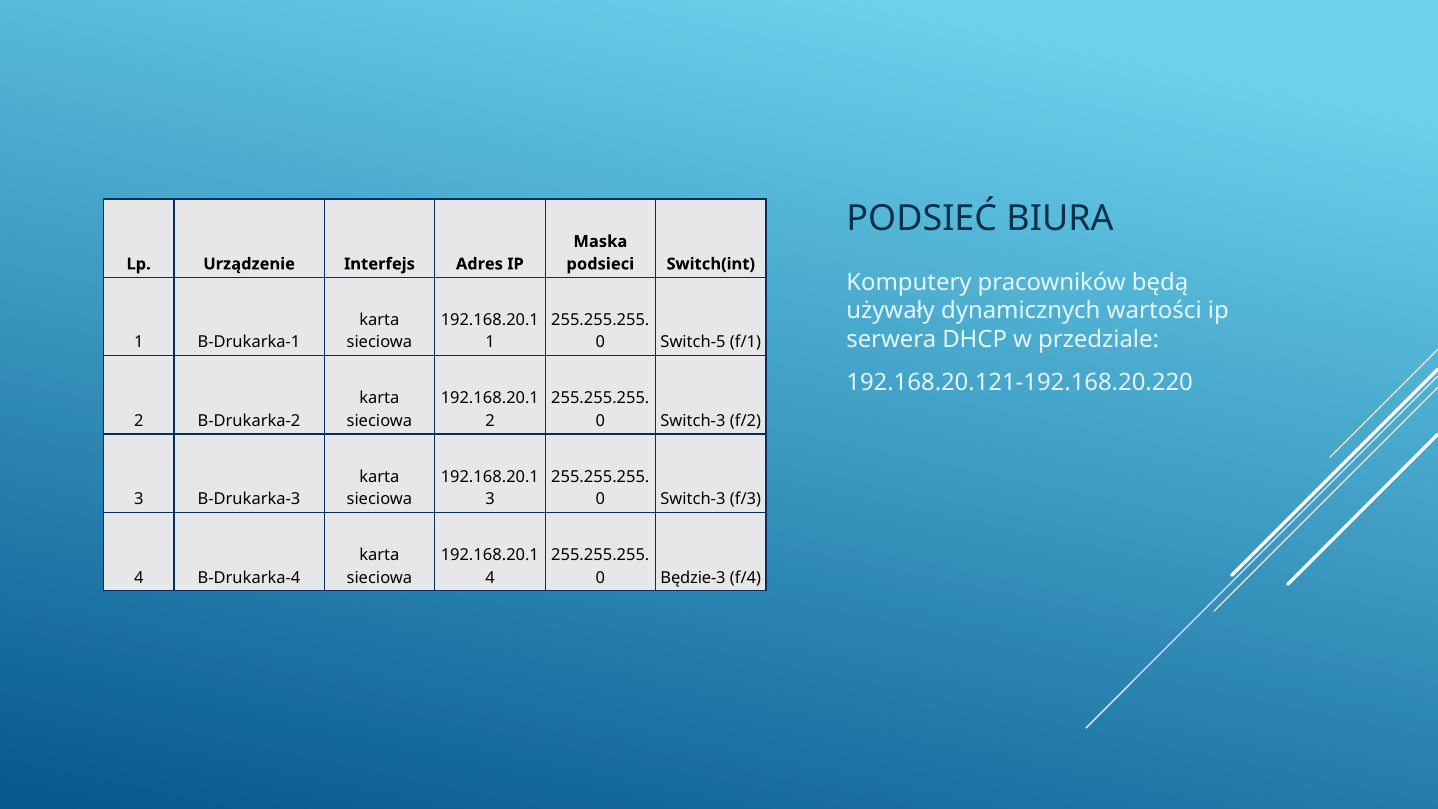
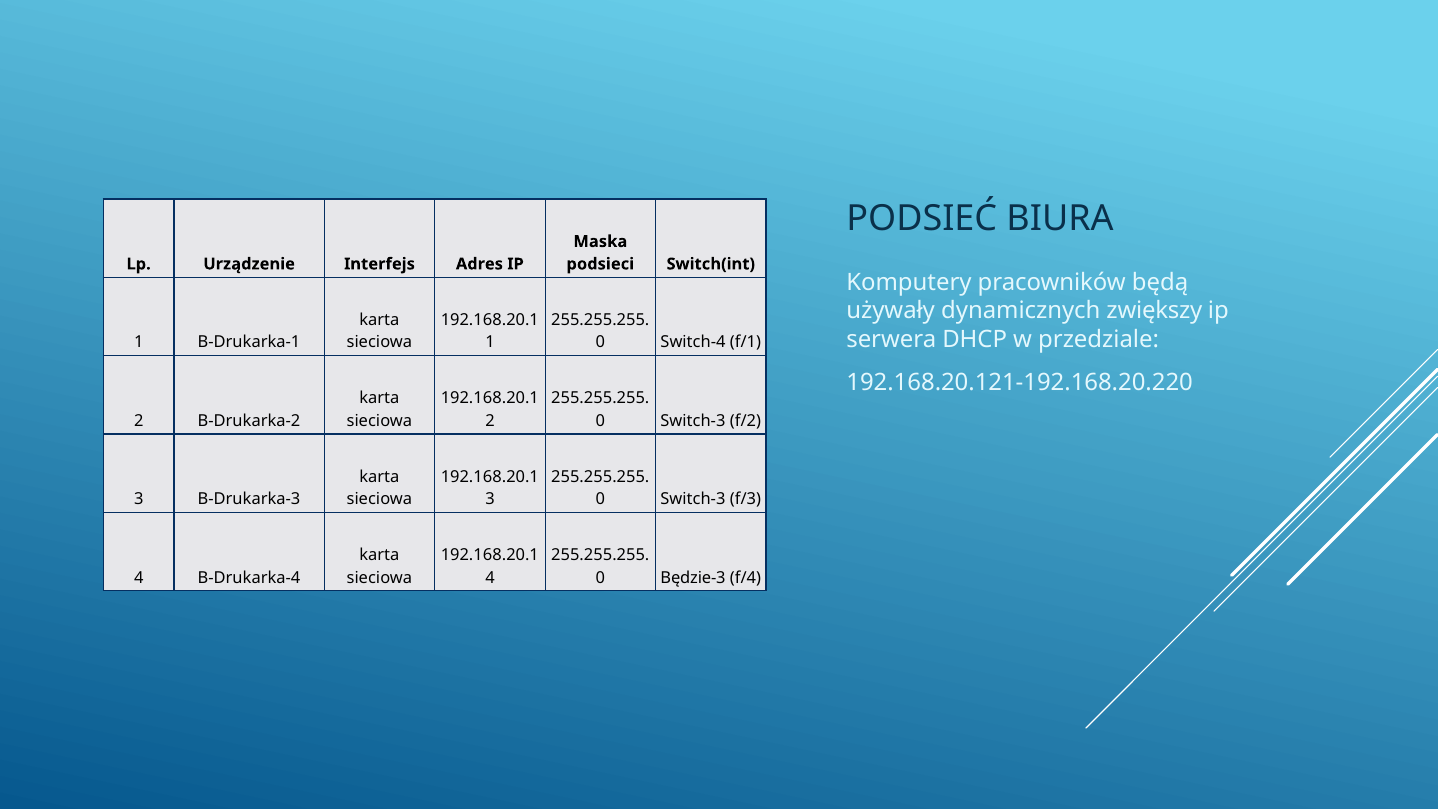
wartości: wartości -> zwiększy (1154, 311)
Switch-5: Switch-5 -> Switch-4 (693, 342)
